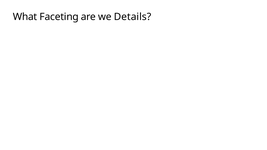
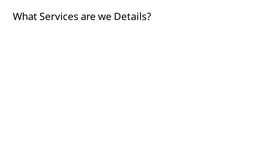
Faceting: Faceting -> Services (59, 17)
